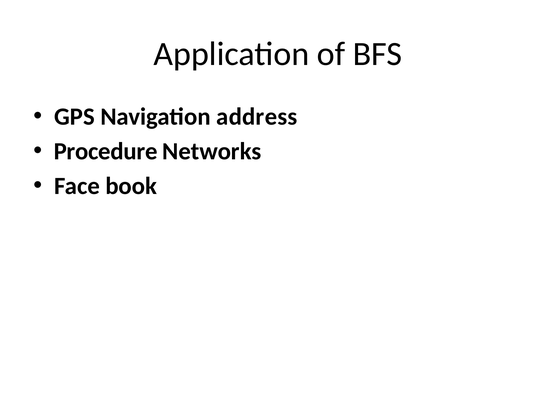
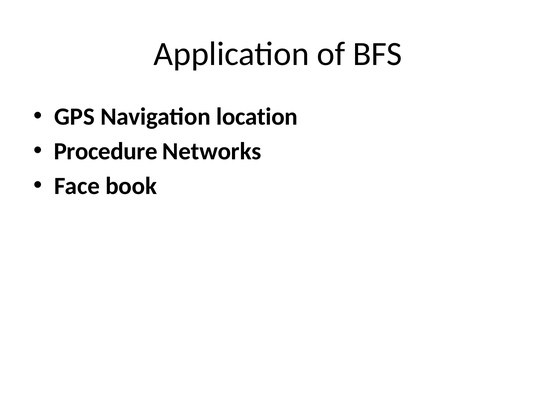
address: address -> location (257, 117)
